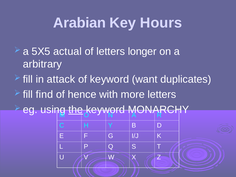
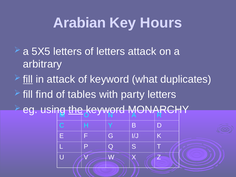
5X5 actual: actual -> letters (68, 51)
letters longer: longer -> attack (142, 51)
fill underline: none -> present (28, 79)
want: want -> what (145, 79)
hence: hence -> tables (82, 94)
more: more -> party (133, 94)
